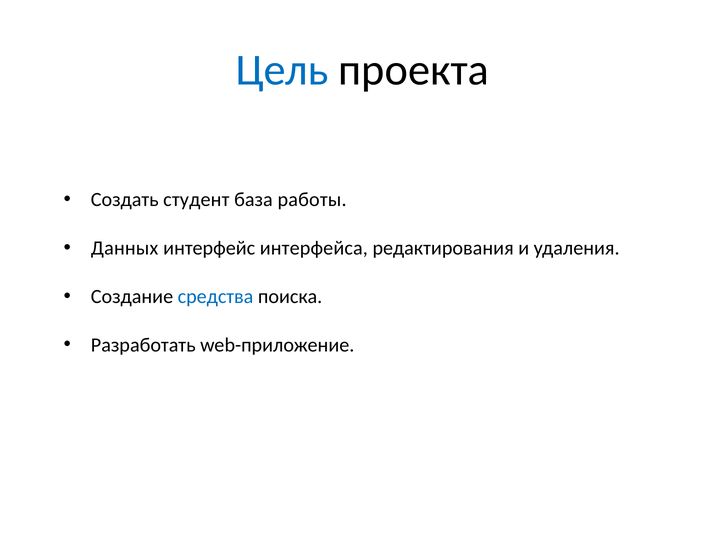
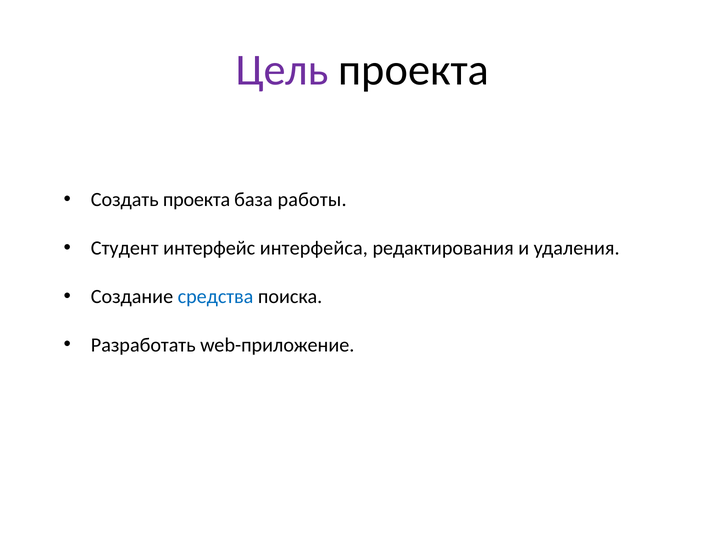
Цель colour: blue -> purple (282, 70)
Создать студент: студент -> проекта (197, 200)
Данных: Данных -> Студент (125, 248)
